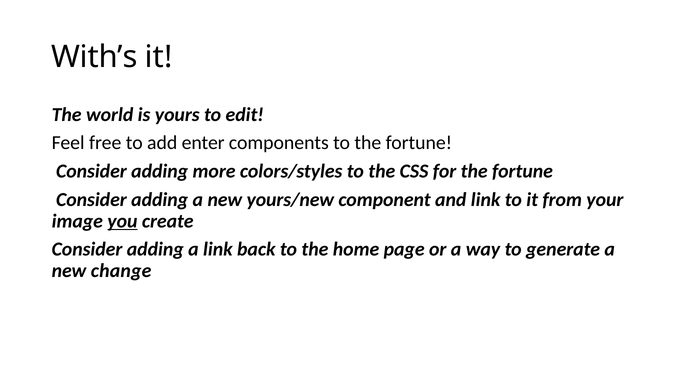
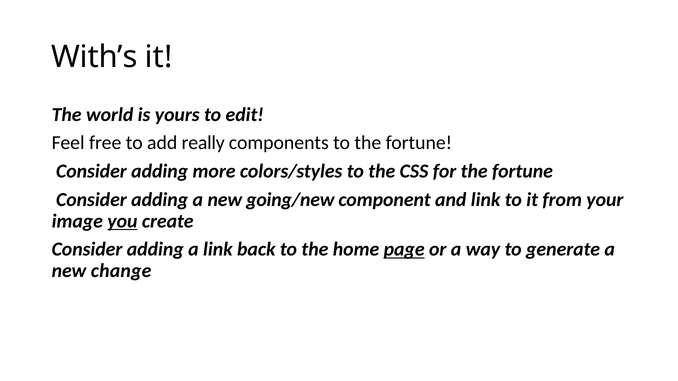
enter: enter -> really (203, 143)
yours/new: yours/new -> going/new (290, 200)
page underline: none -> present (404, 250)
